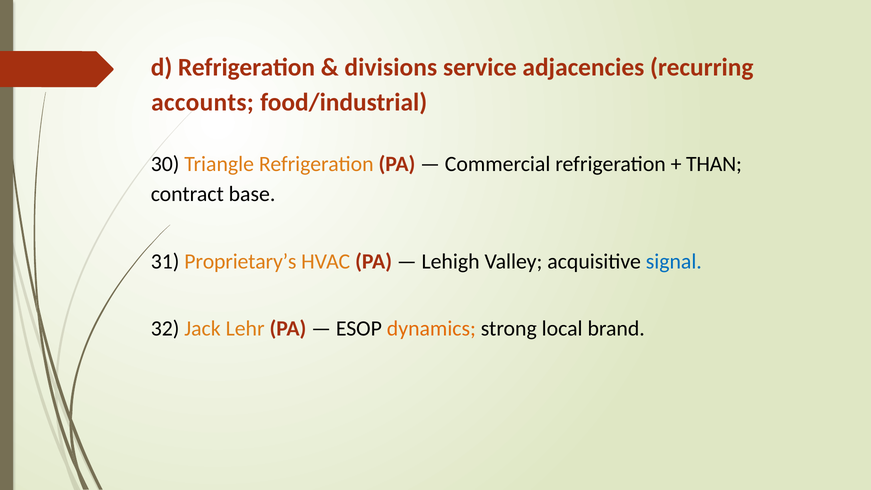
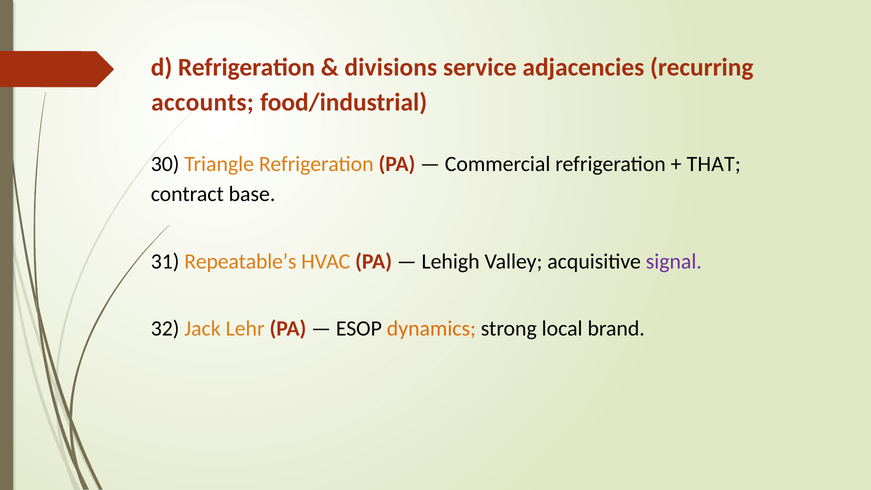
THAN: THAN -> THAT (714, 164)
Proprietary’s: Proprietary’s -> Repeatable’s (240, 261)
signal colour: blue -> purple (674, 261)
